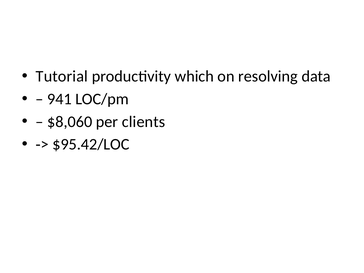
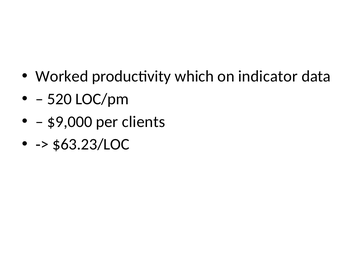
Tutorial: Tutorial -> Worked (62, 76)
resolving: resolving -> indicator (268, 76)
941: 941 -> 520 (59, 99)
$8,060: $8,060 -> $9,000 (70, 122)
$95.42/LOC: $95.42/LOC -> $63.23/LOC (91, 144)
